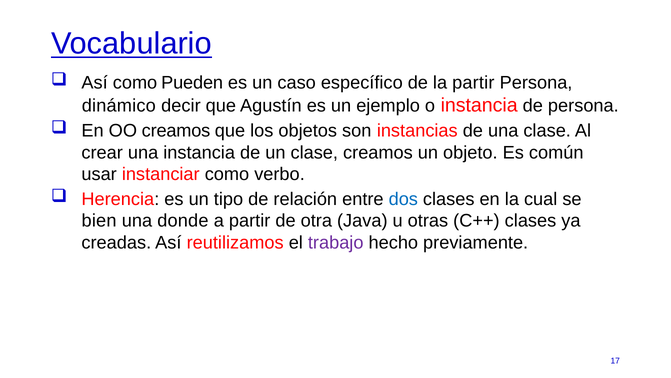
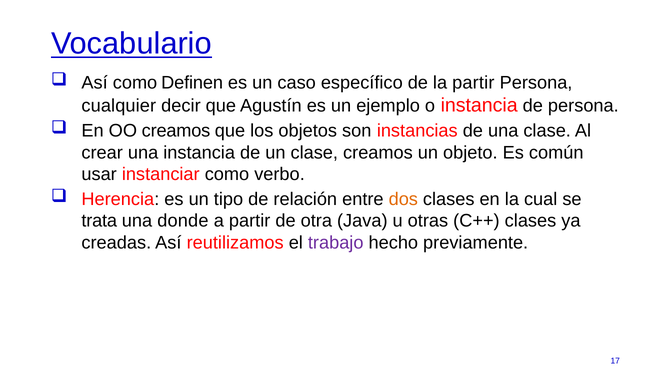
Pueden: Pueden -> Definen (192, 82)
dinámico: dinámico -> cualquier (119, 106)
dos colour: blue -> orange (403, 199)
bien: bien -> trata (99, 221)
